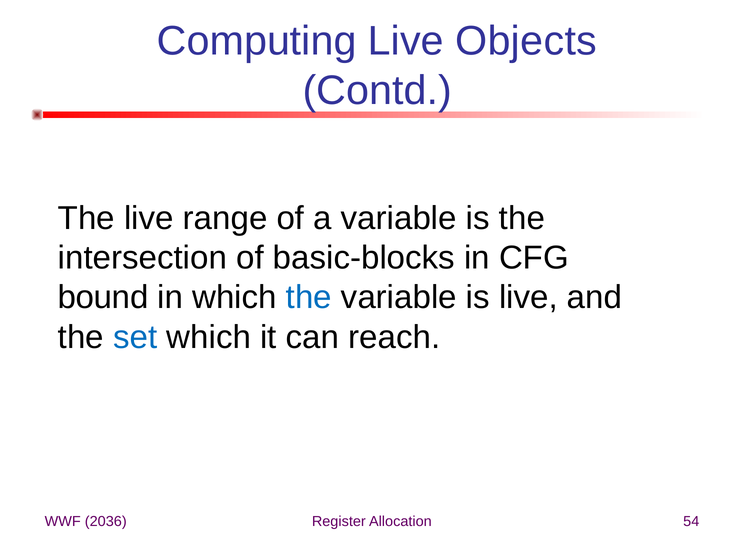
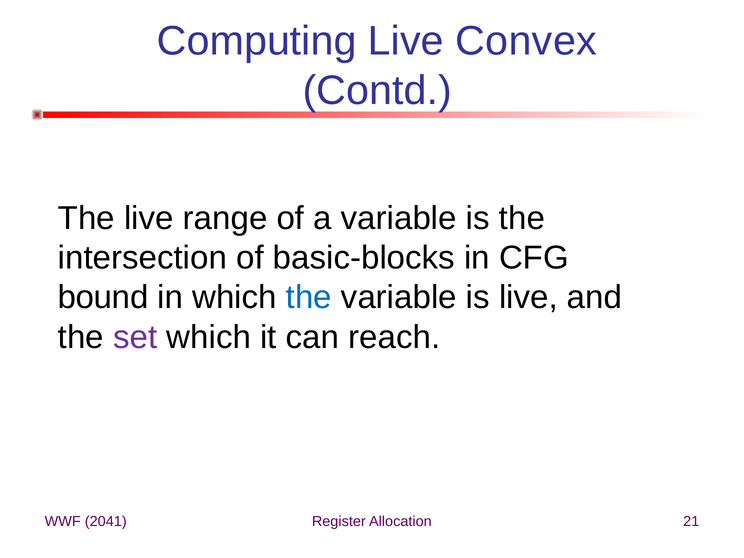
Objects: Objects -> Convex (526, 41)
set colour: blue -> purple (135, 337)
2036: 2036 -> 2041 (106, 522)
54: 54 -> 21 (691, 522)
